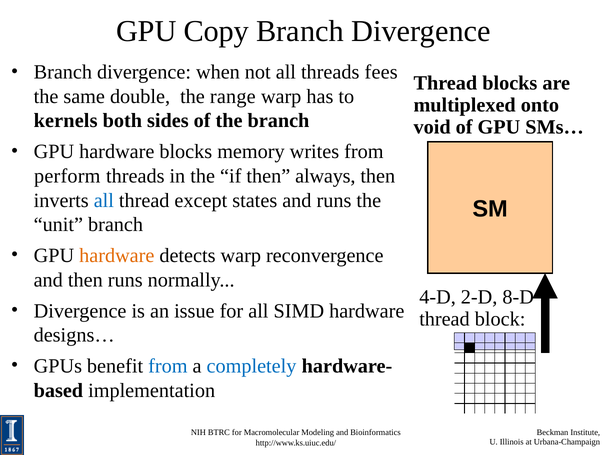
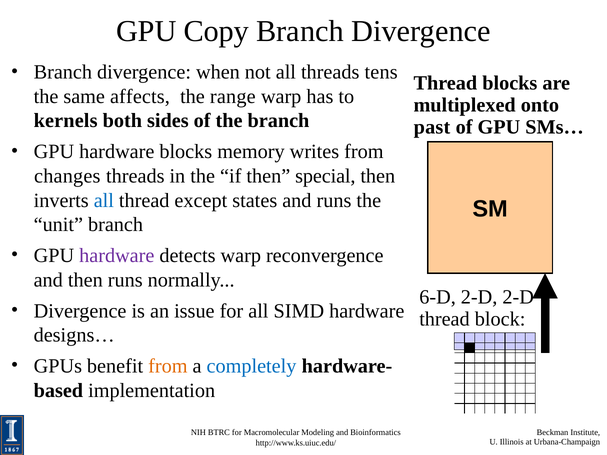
fees: fees -> tens (381, 72)
double: double -> affects (140, 97)
void: void -> past (432, 127)
perform: perform -> changes (67, 176)
always: always -> special (325, 176)
hardware colour: orange -> purple (117, 256)
4-D: 4-D -> 6-D (438, 297)
2-D 8-D: 8-D -> 2-D (518, 297)
from colour: blue -> orange (168, 366)
